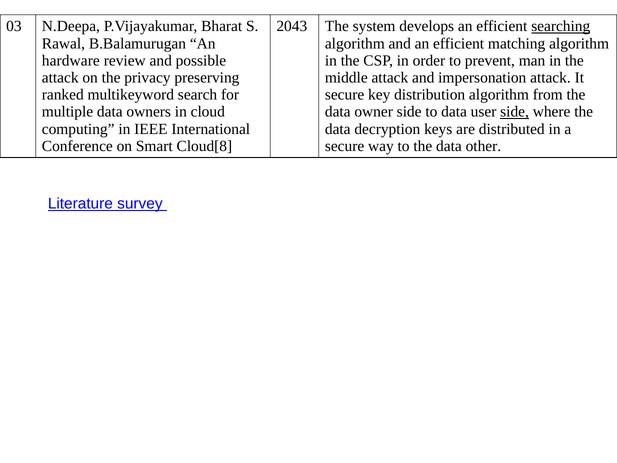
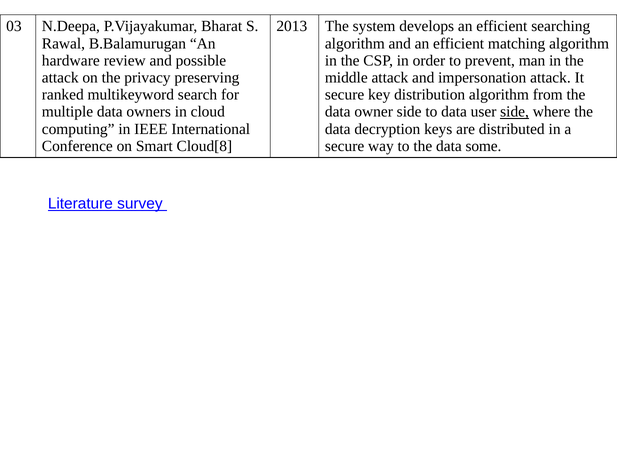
2043: 2043 -> 2013 (292, 26)
searching underline: present -> none (561, 26)
other: other -> some (483, 146)
